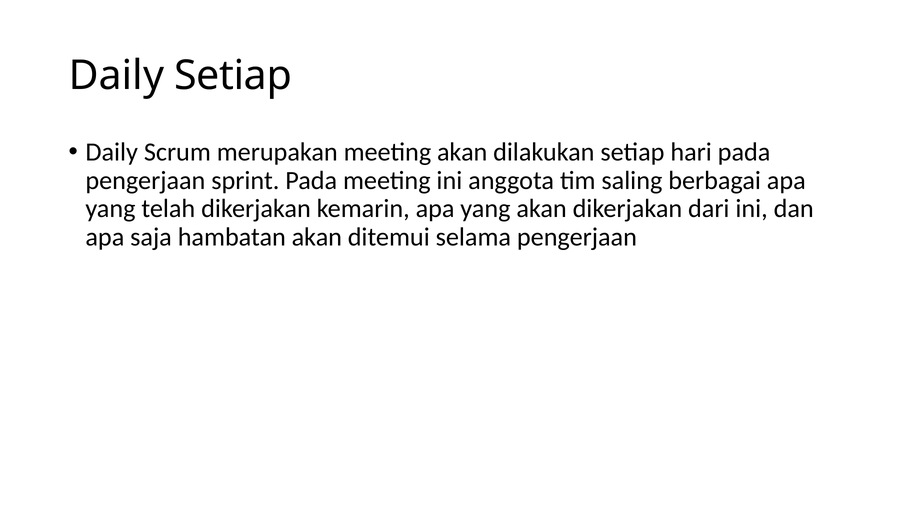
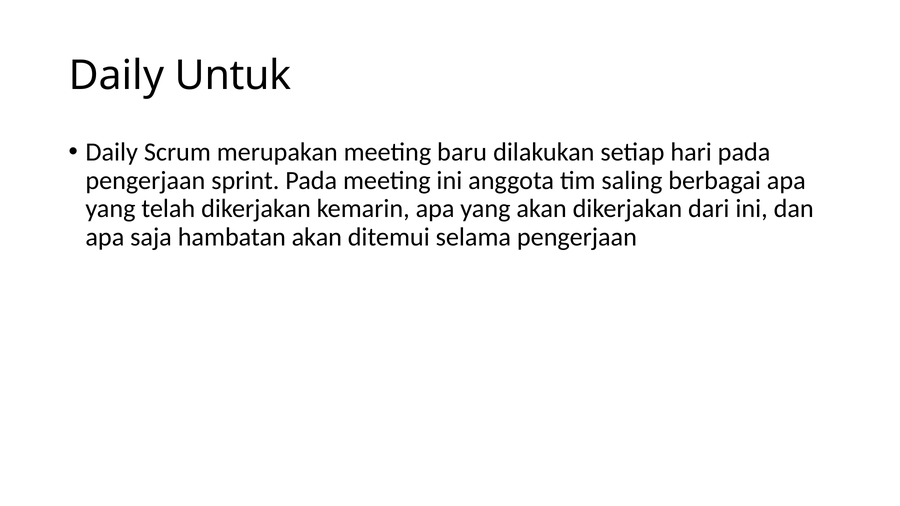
Daily Setiap: Setiap -> Untuk (233, 76)
meeting akan: akan -> baru (462, 152)
